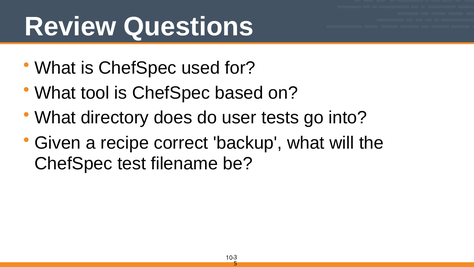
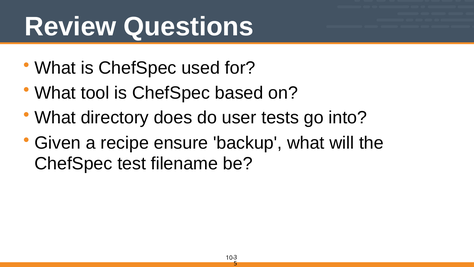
correct: correct -> ensure (181, 143)
